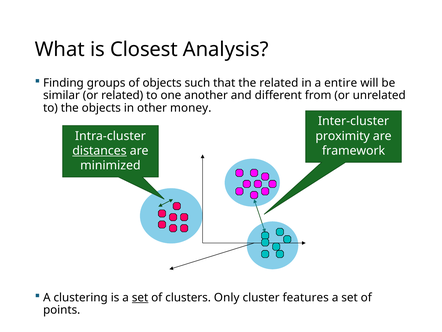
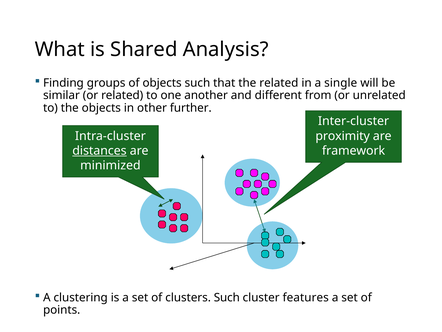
Closest: Closest -> Shared (144, 50)
entire: entire -> single (341, 83)
money: money -> further (191, 108)
set underline: present -> none (140, 297)
clusters Only: Only -> Such (227, 297)
